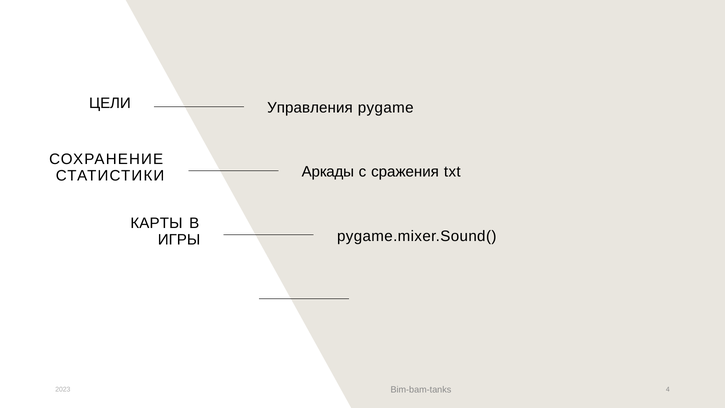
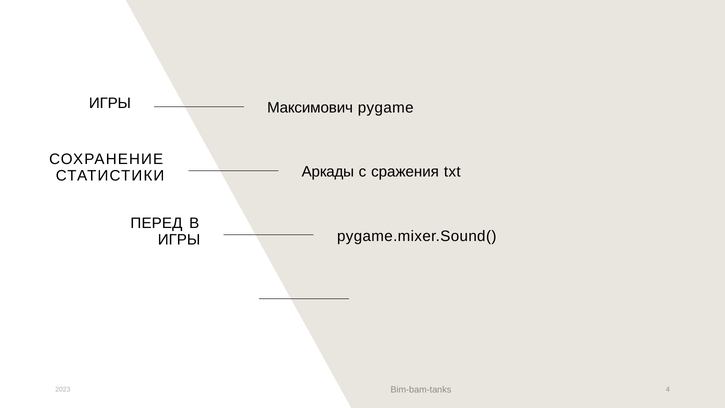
ЦЕЛИ: ЦЕЛИ -> ИГРЫ (110, 103)
Управления: Управления -> Максимович (310, 108)
КАРТЫ: КАРТЫ -> ПЕРЕД (156, 223)
